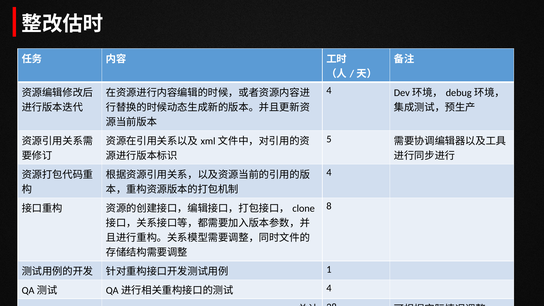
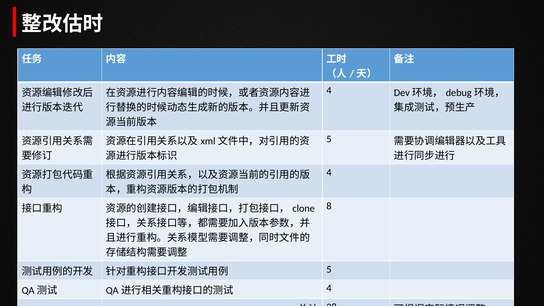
1: 1 -> 5 (329, 269)
